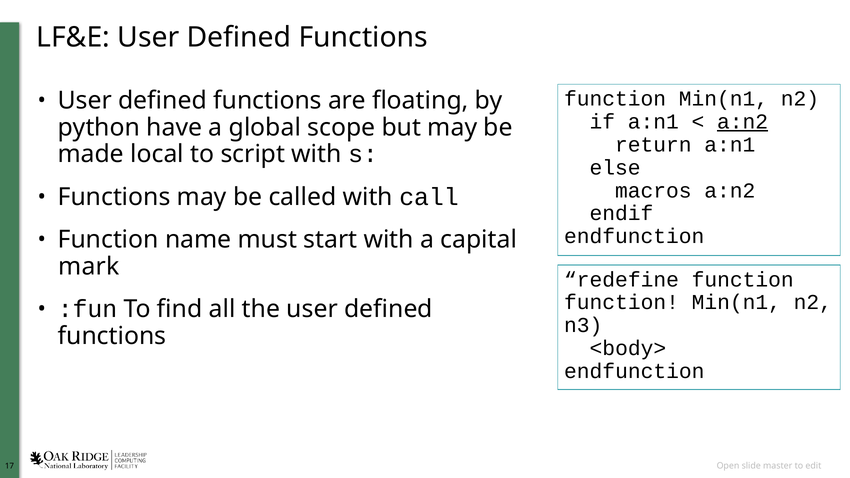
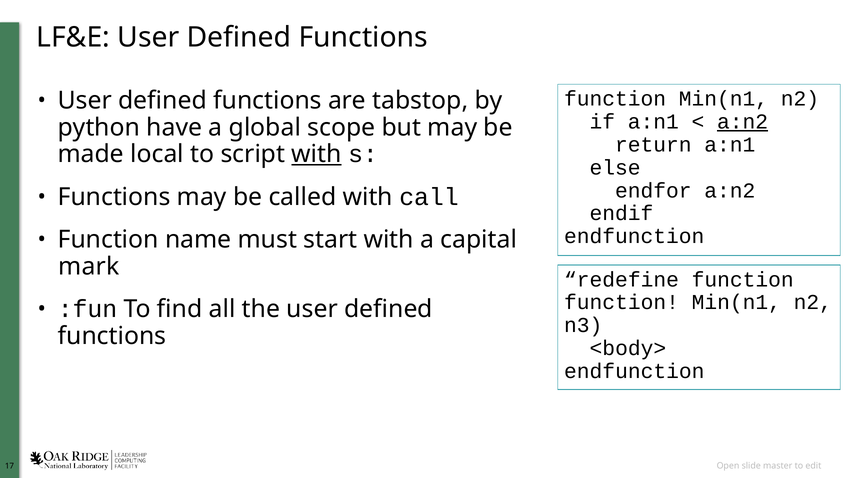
floating: floating -> tabstop (420, 101)
with underline: none -> present (317, 154)
macros: macros -> endfor (653, 191)
